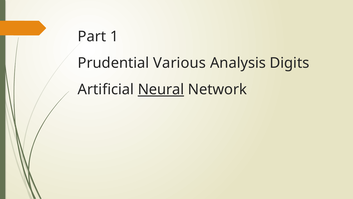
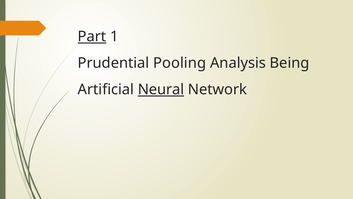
Part underline: none -> present (92, 37)
Various: Various -> Pooling (180, 63)
Digits: Digits -> Being (290, 63)
